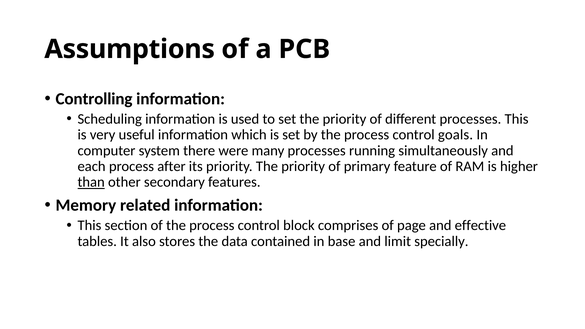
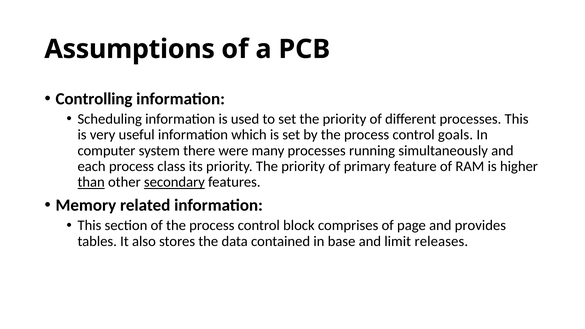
after: after -> class (171, 166)
secondary underline: none -> present (174, 182)
effective: effective -> provides (480, 226)
specially: specially -> releases (441, 241)
